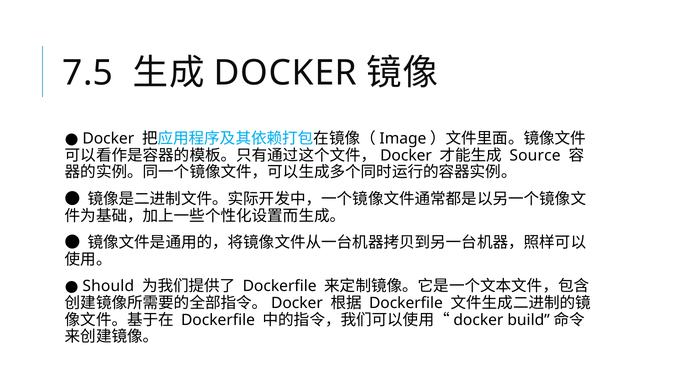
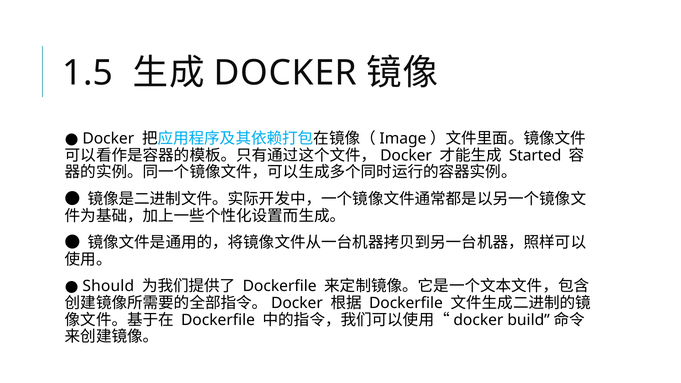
7.5: 7.5 -> 1.5 (88, 73)
Source: Source -> Started (535, 155)
